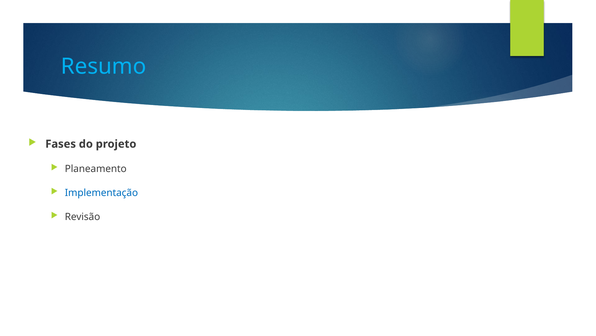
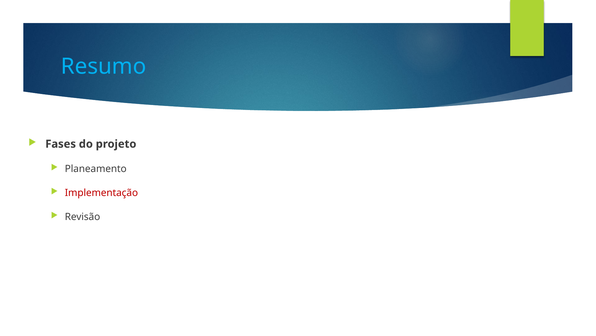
Implementação colour: blue -> red (101, 192)
